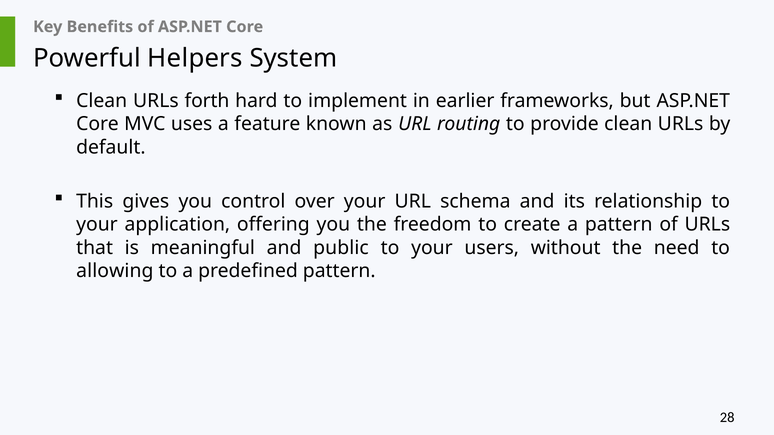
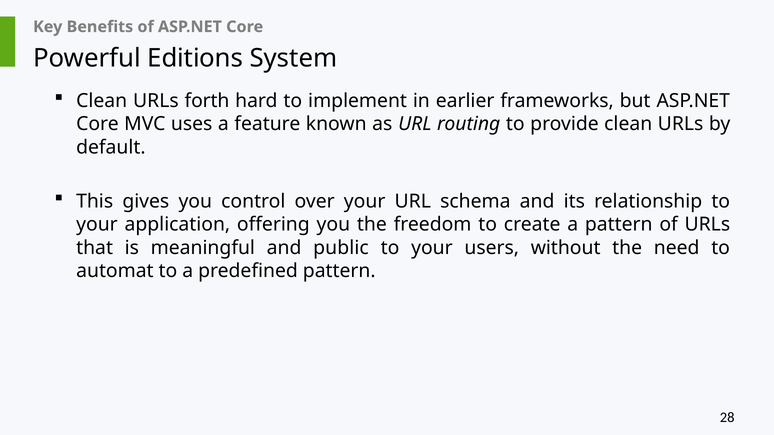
Helpers: Helpers -> Editions (195, 58)
allowing: allowing -> automat (115, 271)
